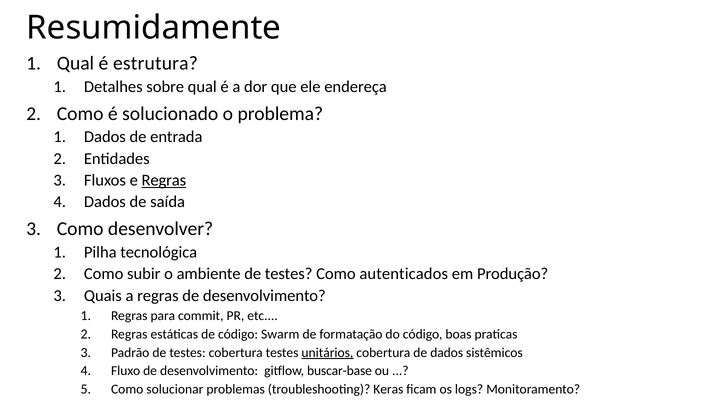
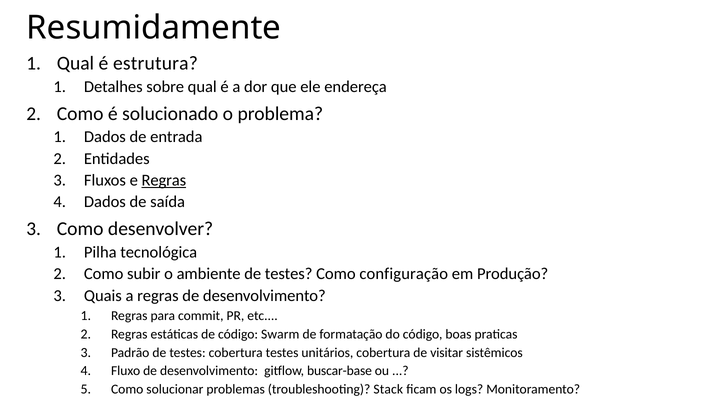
autenticados: autenticados -> configuração (404, 274)
unitários underline: present -> none (327, 352)
de dados: dados -> visitar (447, 352)
Keras: Keras -> Stack (388, 389)
